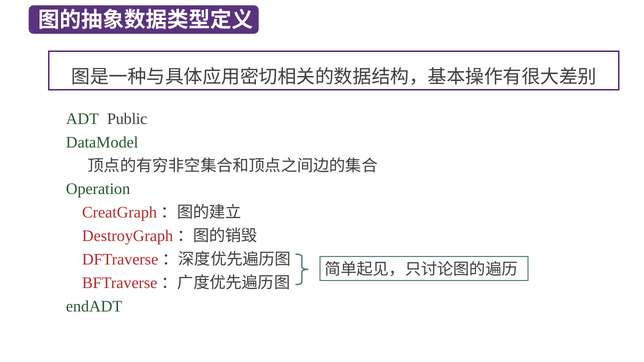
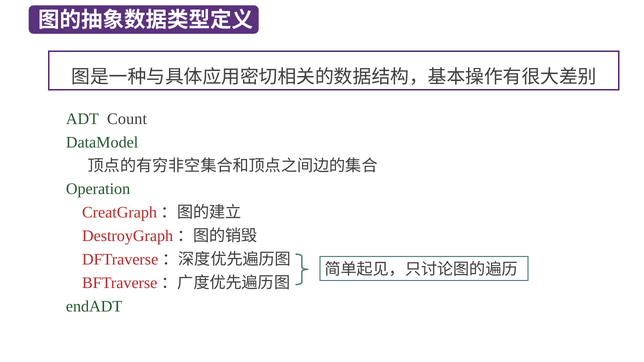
Public: Public -> Count (127, 119)
